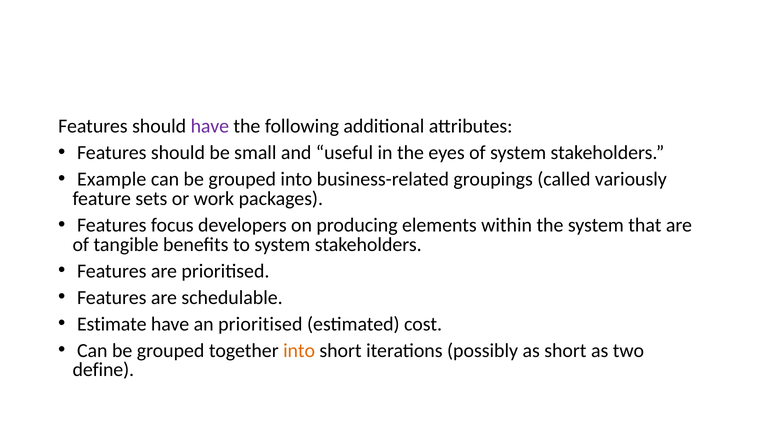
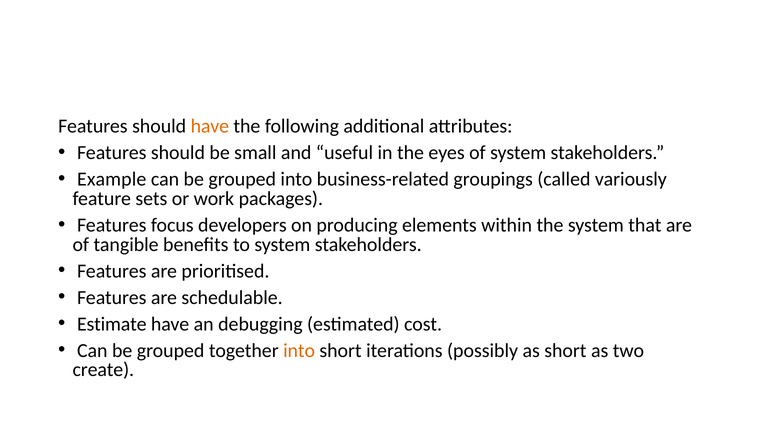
have colour: purple -> orange (210, 126)
an prioritised: prioritised -> debugging (260, 324)
define: define -> create (103, 370)
